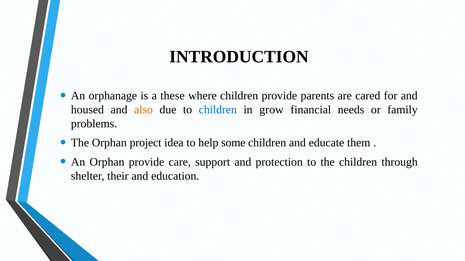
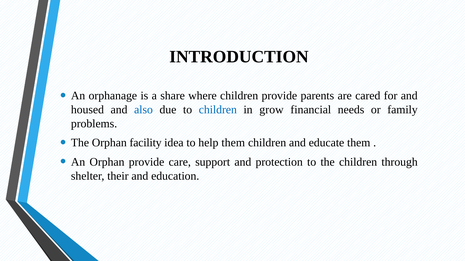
these: these -> share (173, 96)
also colour: orange -> blue (143, 110)
project: project -> facility (146, 143)
help some: some -> them (233, 143)
